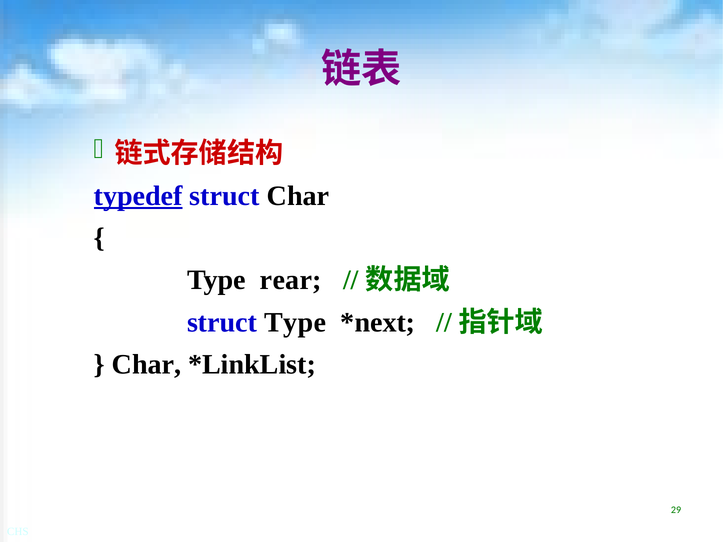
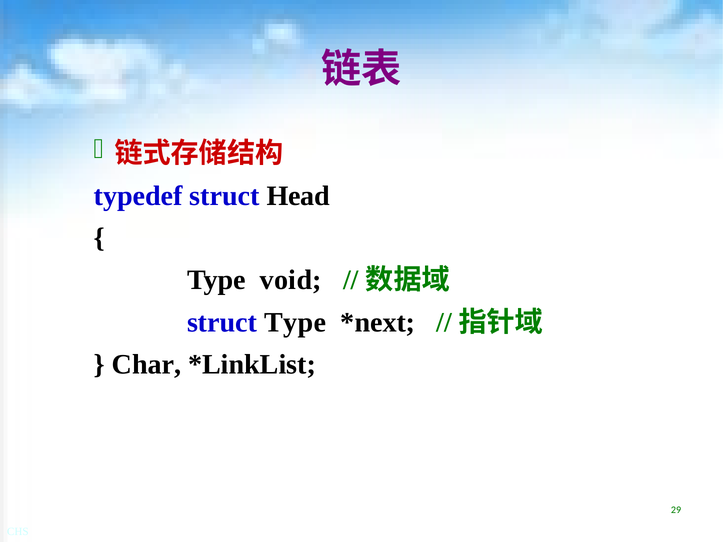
typedef underline: present -> none (138, 196)
struct Char: Char -> Head (298, 196)
rear: rear -> void (291, 280)
